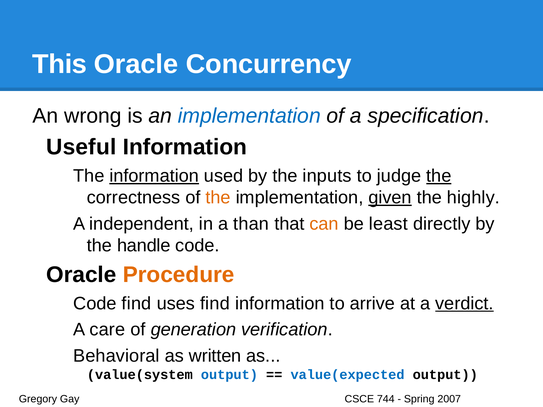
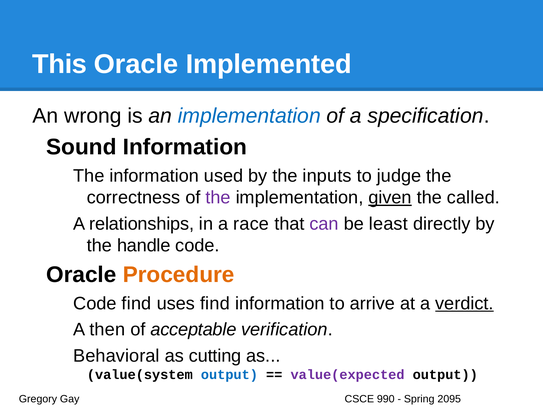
Concurrency: Concurrency -> Implemented (269, 64)
Useful: Useful -> Sound (81, 147)
information underline: present -> none (154, 176)
the underline: present -> none (439, 176)
the colour: orange -> purple (218, 198)
highly: highly -> called (473, 198)
independent: independent -> relationships (142, 224)
than: than -> race (251, 224)
can colour: orange -> purple (324, 224)
care: care -> then (107, 330)
generation: generation -> acceptable (193, 330)
written: written -> cutting (215, 356)
value(expected colour: blue -> purple (348, 375)
744: 744 -> 990 (386, 399)
2007: 2007 -> 2095 (449, 399)
